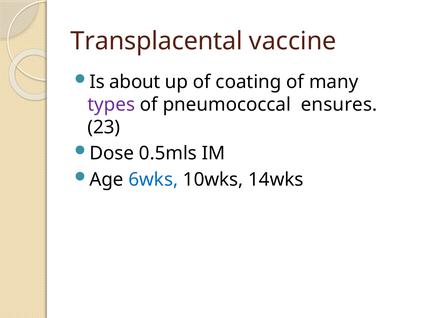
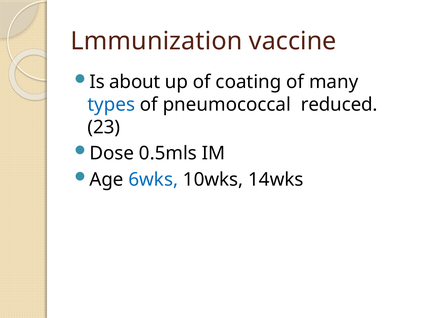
Transplacental: Transplacental -> Lmmunization (156, 41)
types colour: purple -> blue (111, 104)
ensures: ensures -> reduced (339, 104)
